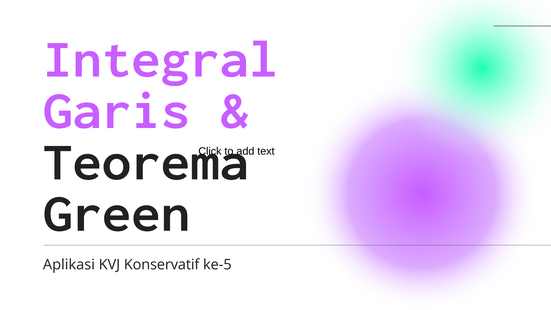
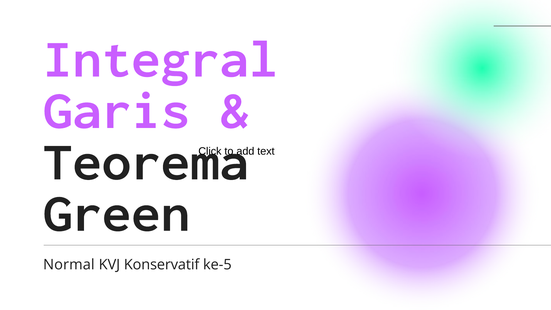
Aplikasi: Aplikasi -> Normal (69, 265)
